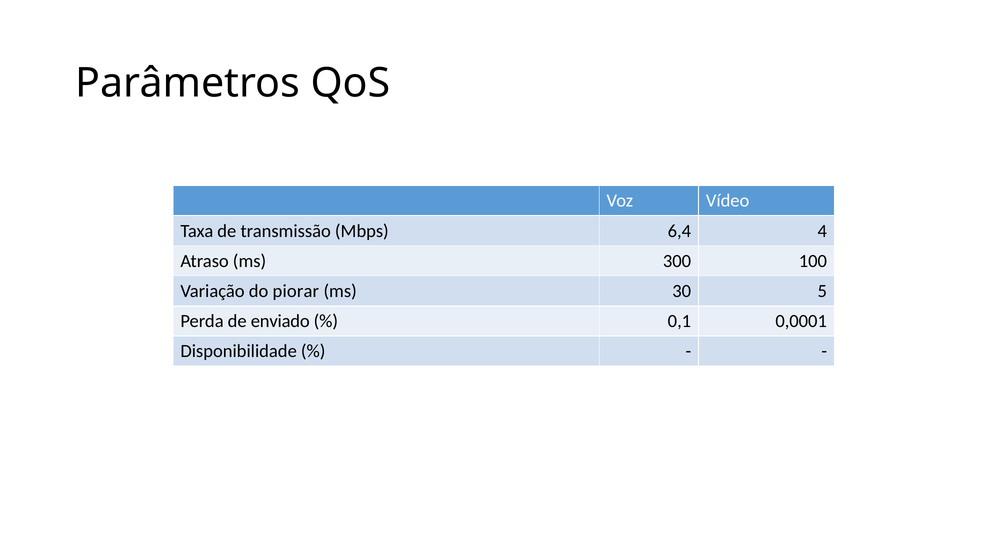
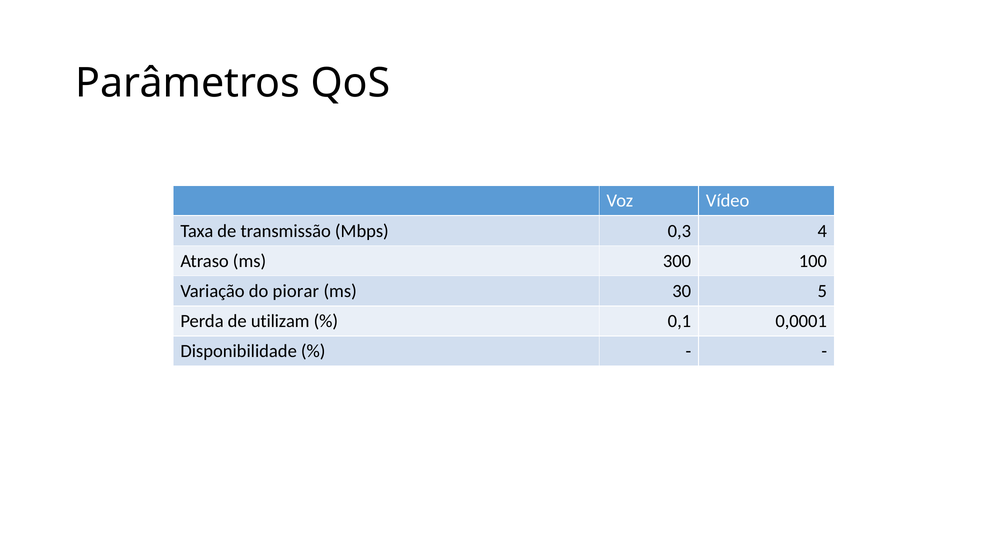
6,4: 6,4 -> 0,3 (679, 231)
enviado: enviado -> utilizam (280, 321)
